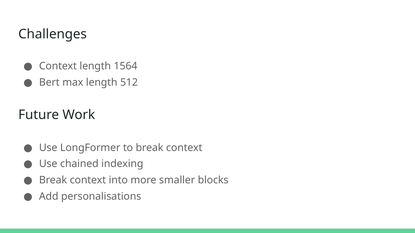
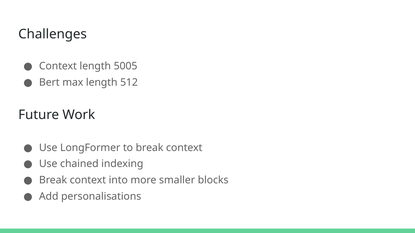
1564: 1564 -> 5005 (126, 66)
